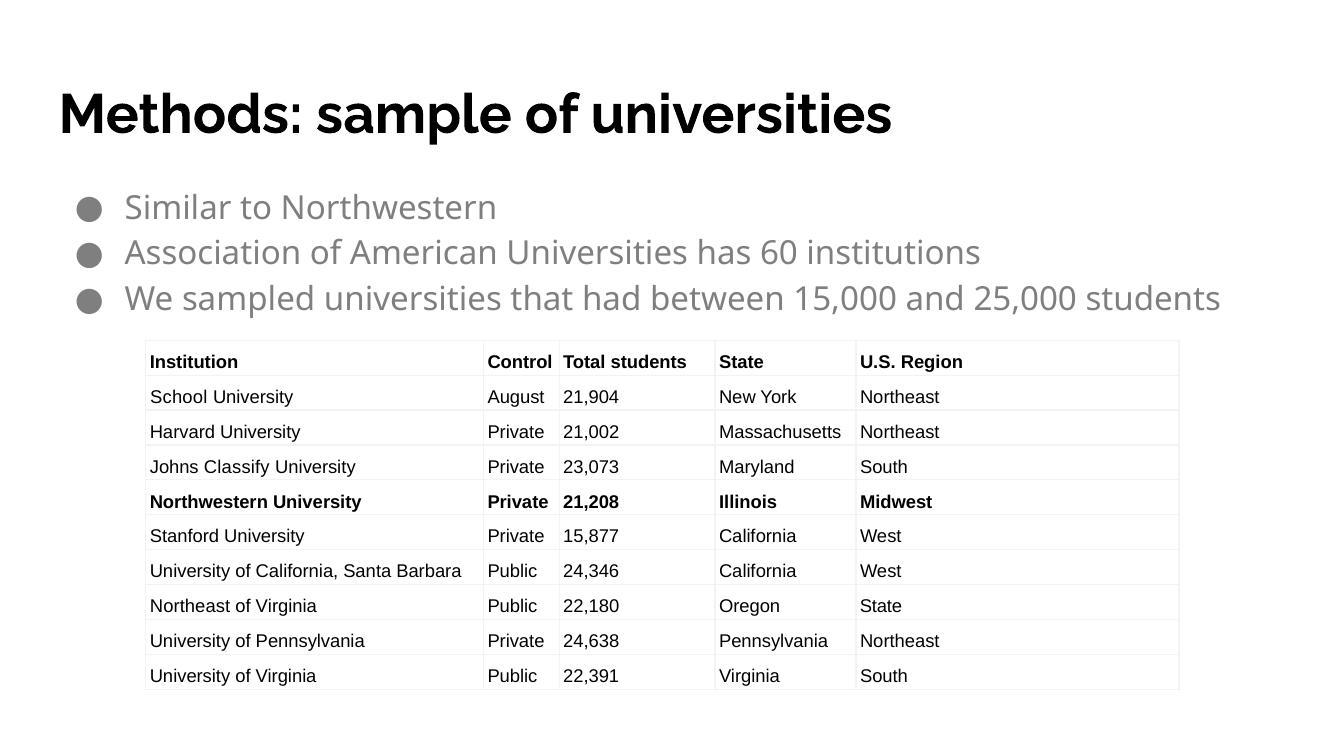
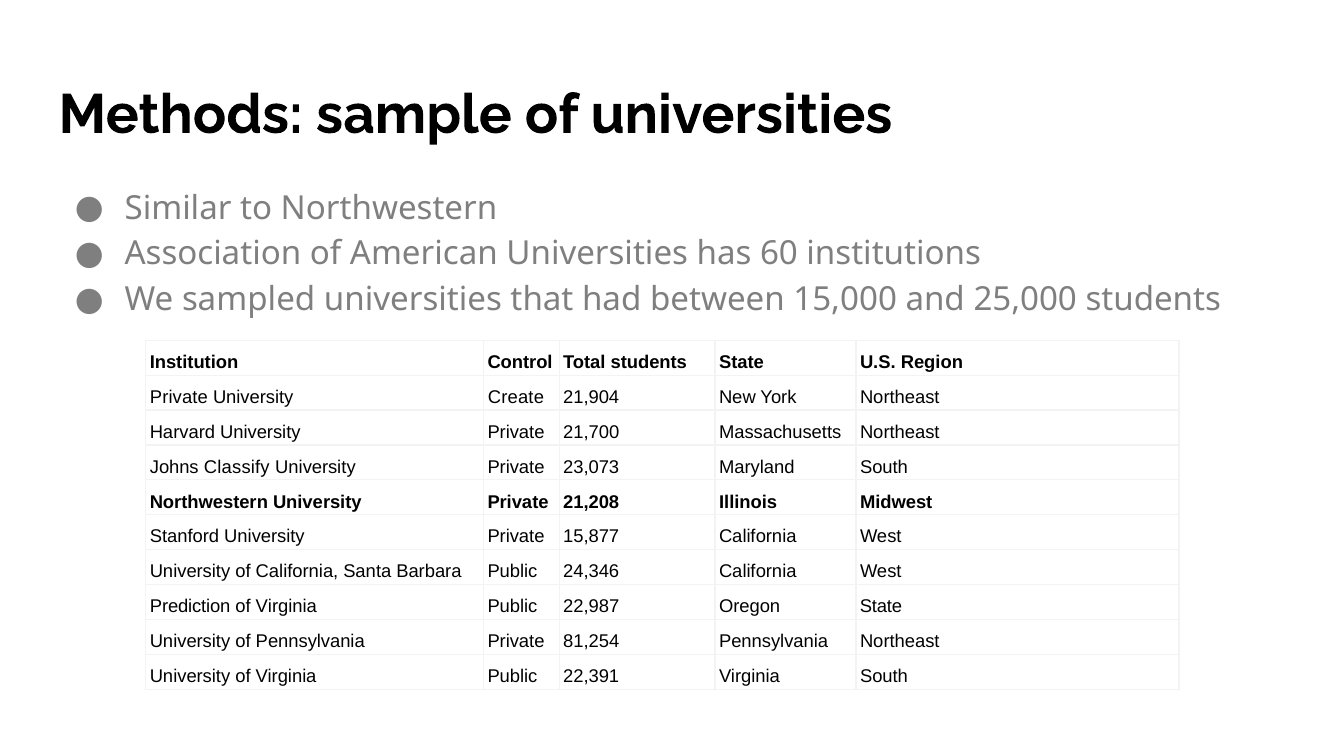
School: School -> Private (179, 397)
August: August -> Create (516, 397)
21,002: 21,002 -> 21,700 (591, 432)
Northeast: Northeast -> Prediction (190, 607)
22,180: 22,180 -> 22,987 (591, 607)
24,638: 24,638 -> 81,254 (591, 642)
